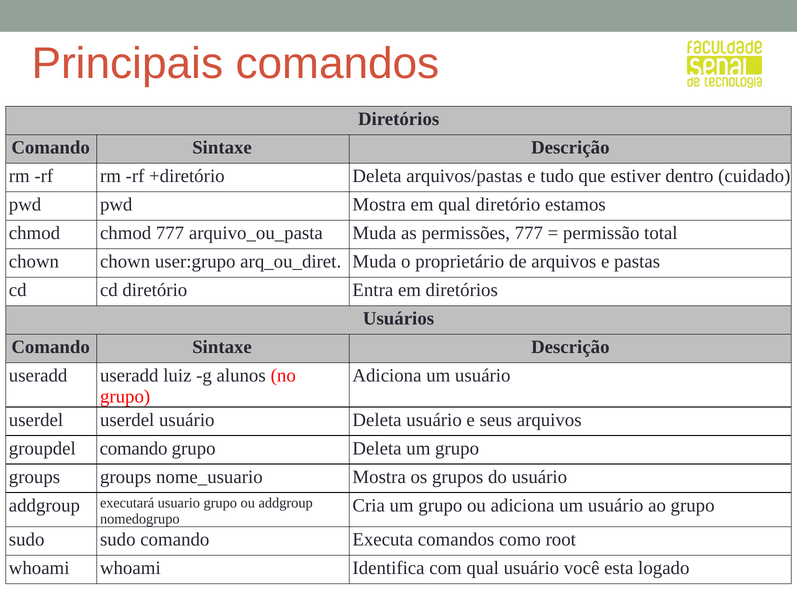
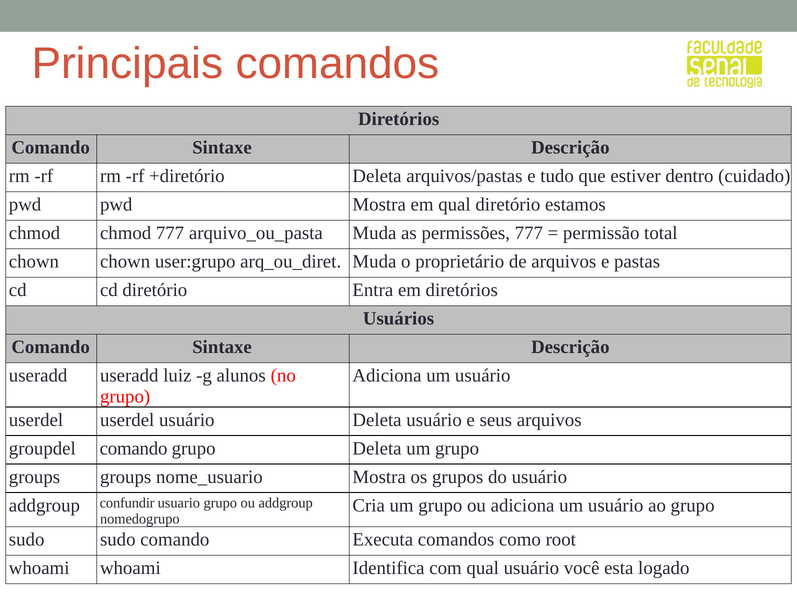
executará: executará -> confundir (127, 503)
